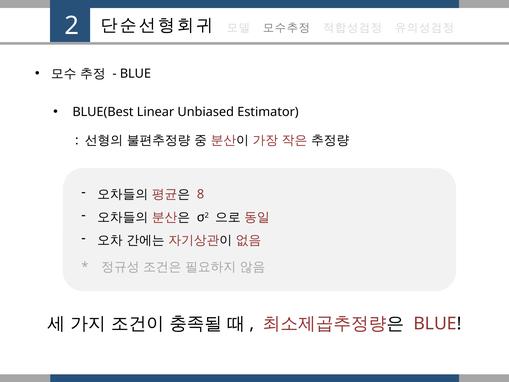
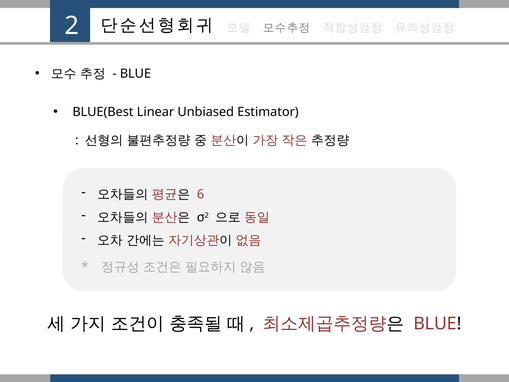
8: 8 -> 6 (200, 194)
